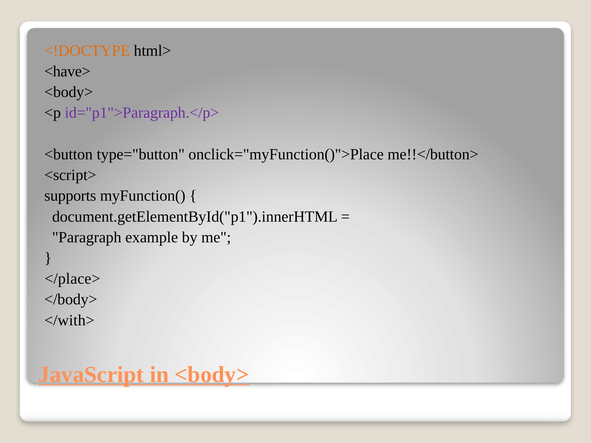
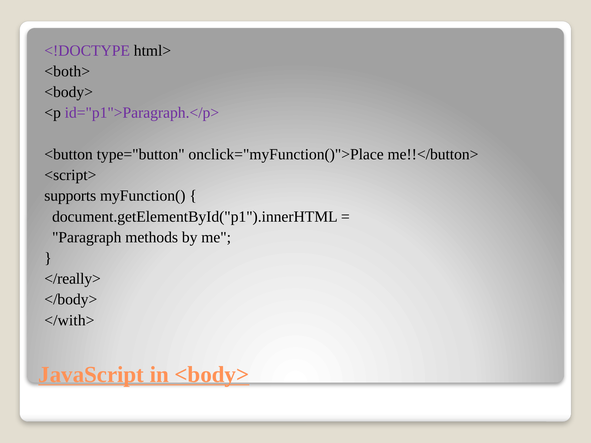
<!DOCTYPE colour: orange -> purple (87, 51)
<have>: <have> -> <both> (67, 71)
example: example -> methods (152, 237)
</place>: </place> -> </really> (73, 279)
